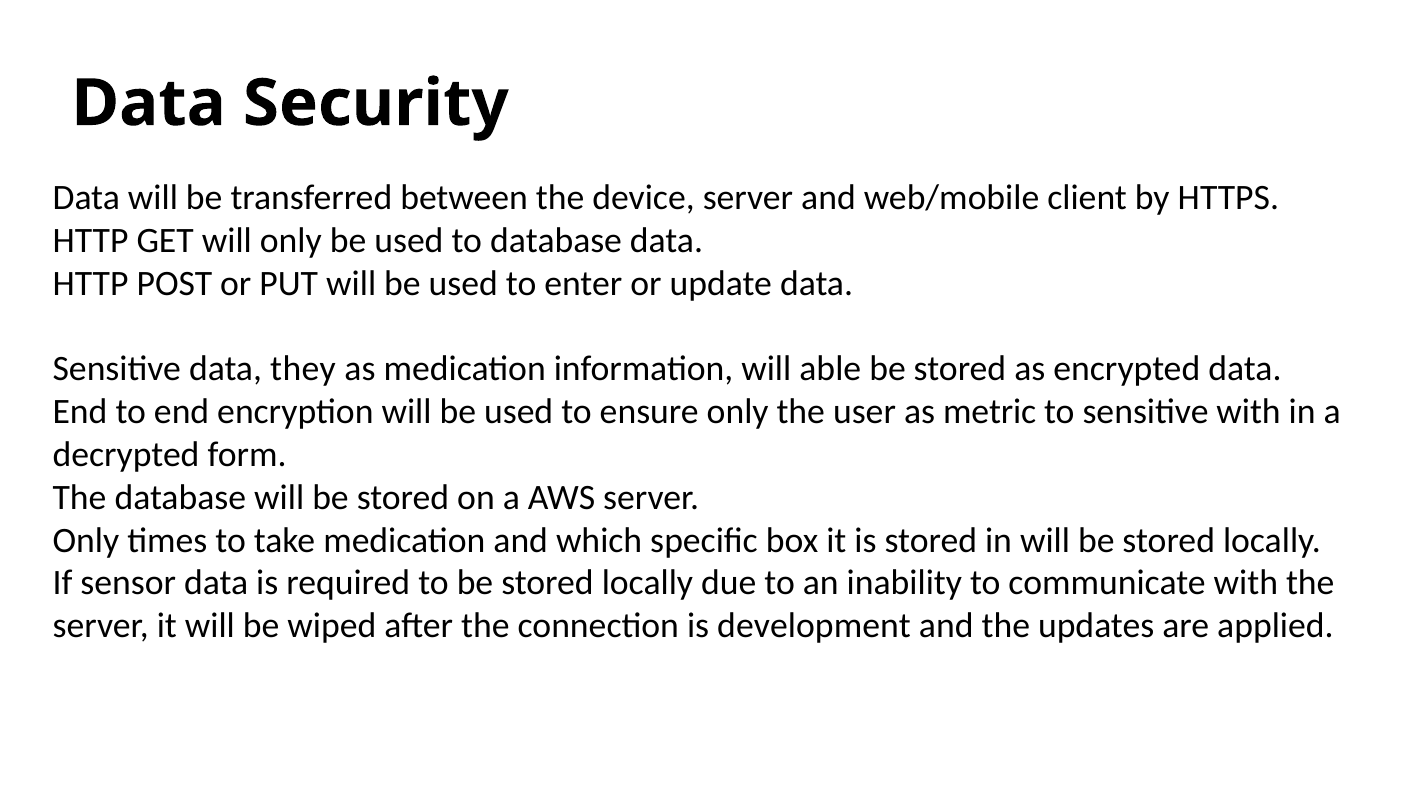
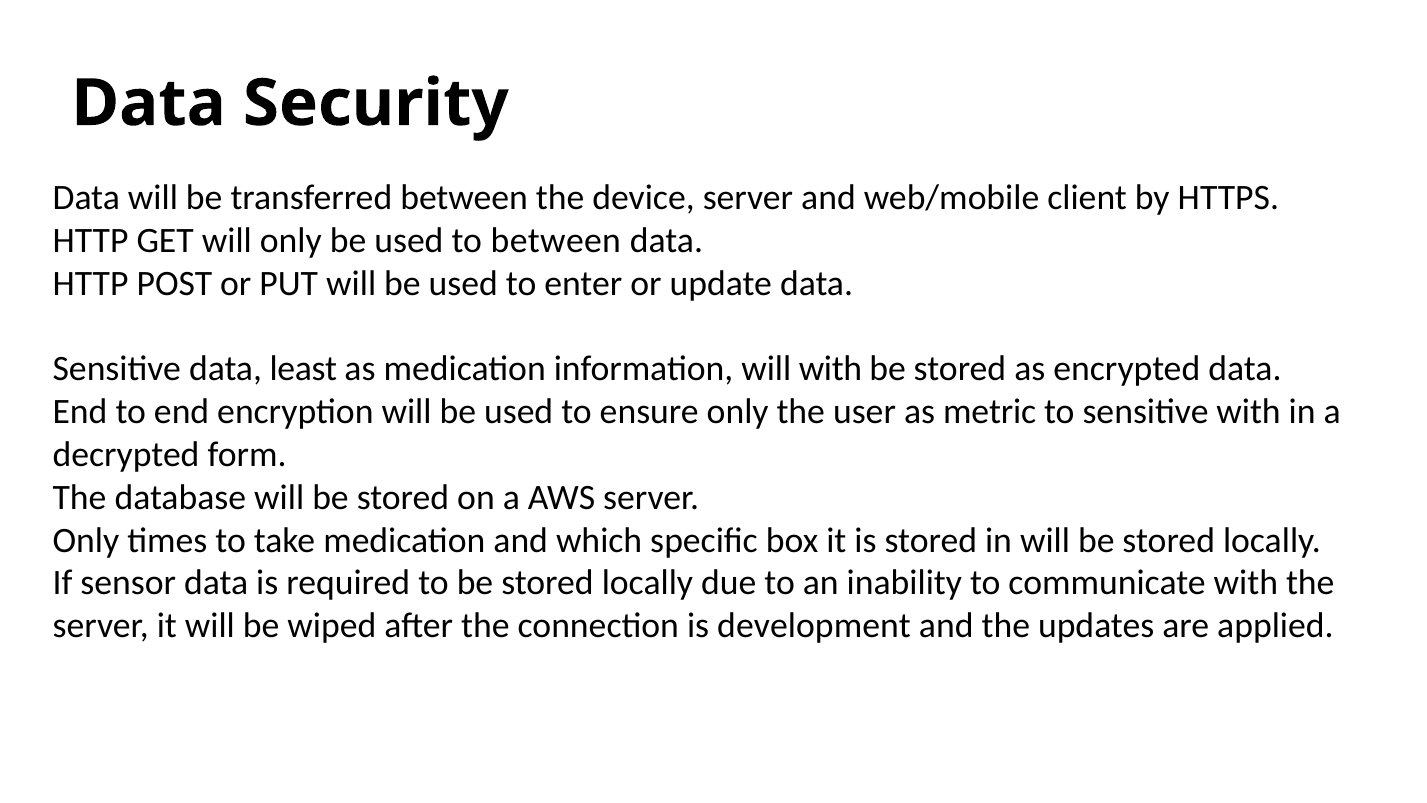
to database: database -> between (556, 240)
they: they -> least (303, 369)
will able: able -> with (830, 369)
